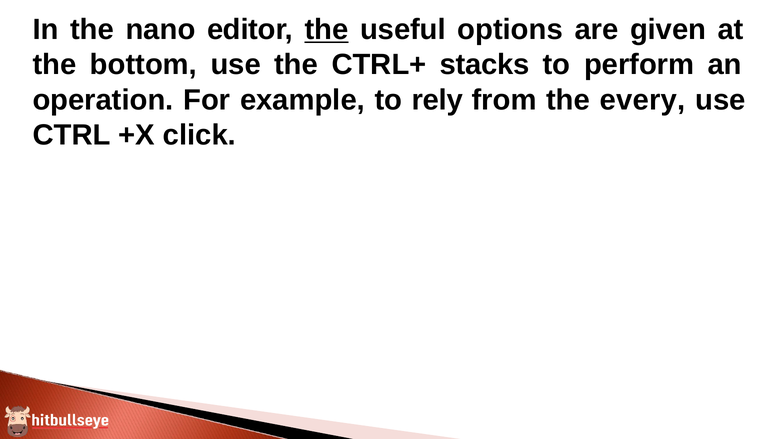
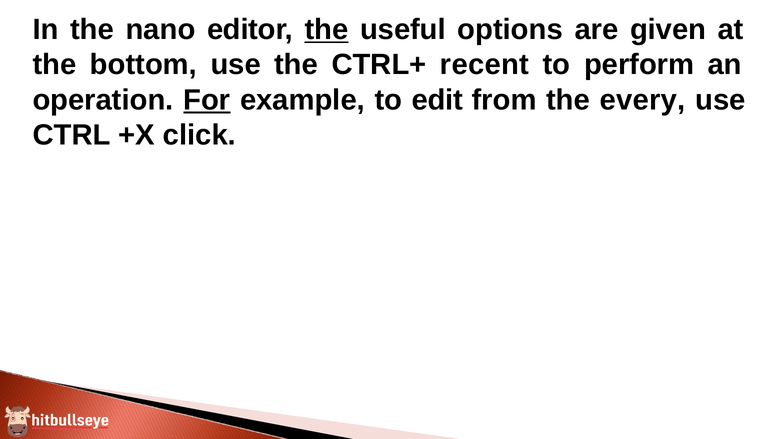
stacks: stacks -> recent (484, 65)
For underline: none -> present (207, 100)
rely: rely -> edit (437, 100)
